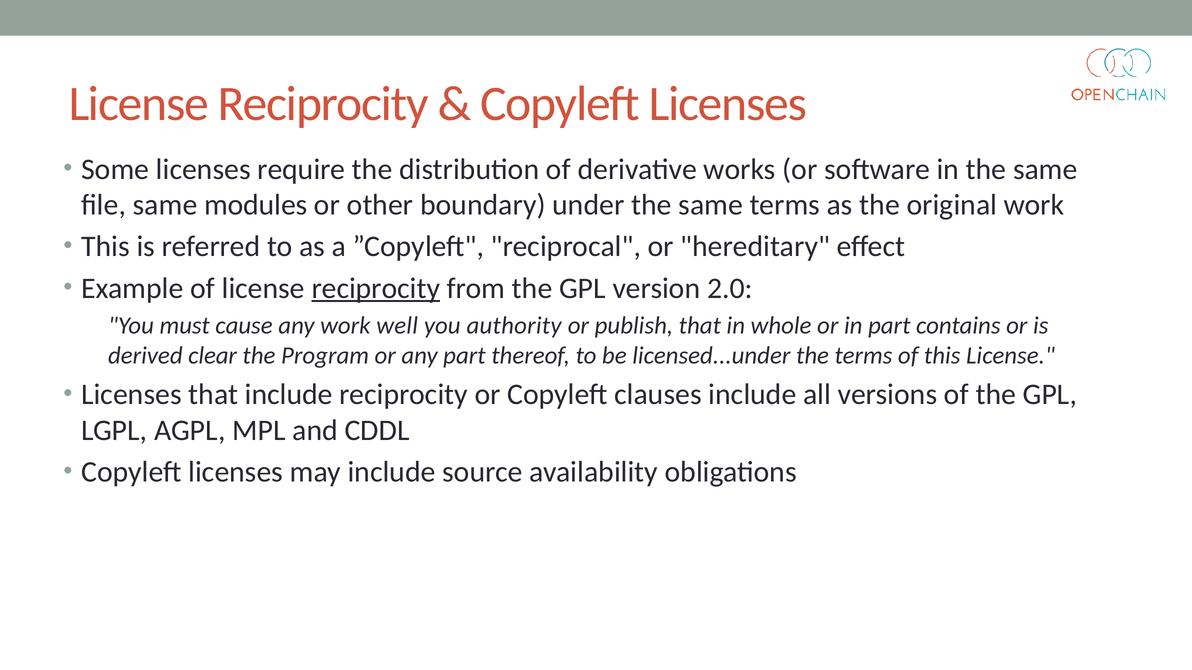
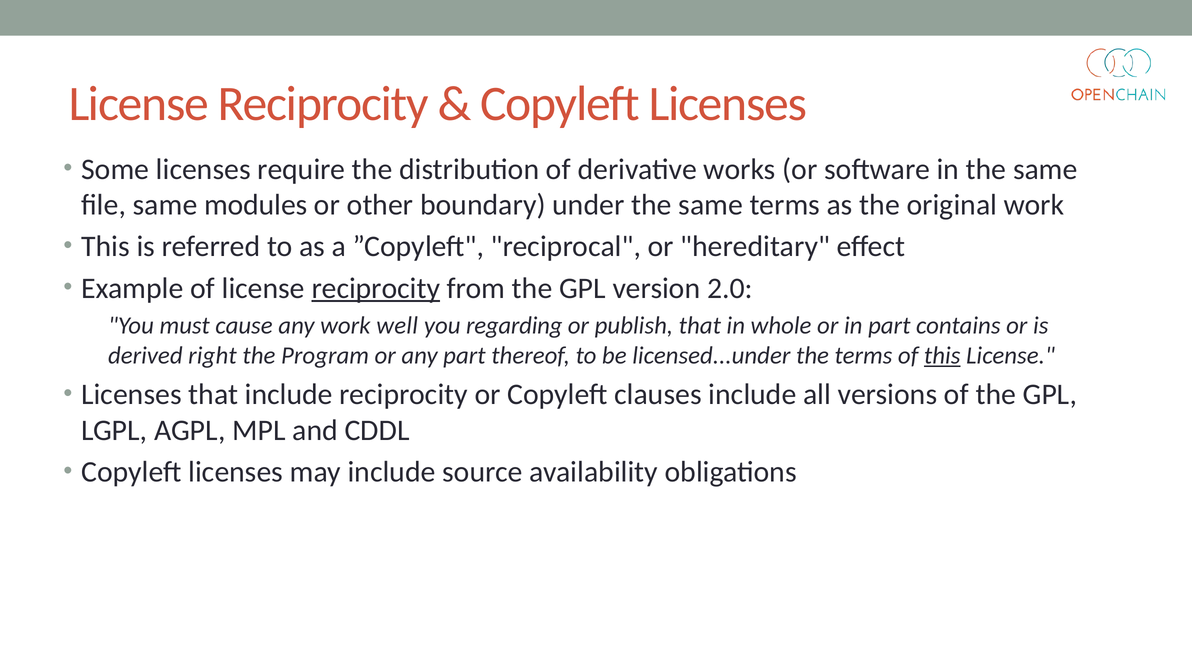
authority: authority -> regarding (514, 326)
clear: clear -> right (212, 356)
this underline: none -> present (942, 356)
